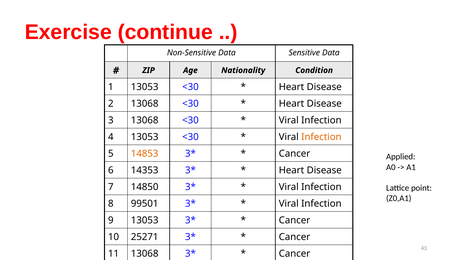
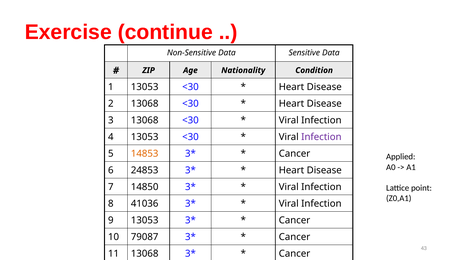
Infection colour: orange -> purple (321, 137)
14353: 14353 -> 24853 (145, 170)
99501: 99501 -> 41036 (145, 204)
25271: 25271 -> 79087 (145, 237)
